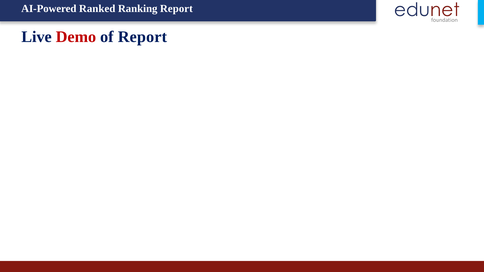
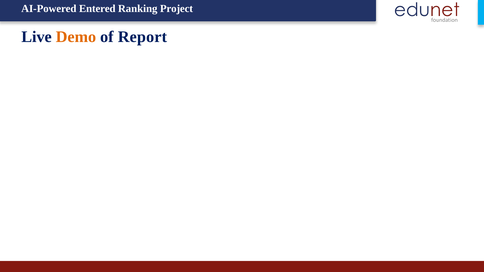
Ranked: Ranked -> Entered (97, 8)
Ranking Report: Report -> Project (176, 8)
Demo colour: red -> orange (76, 37)
